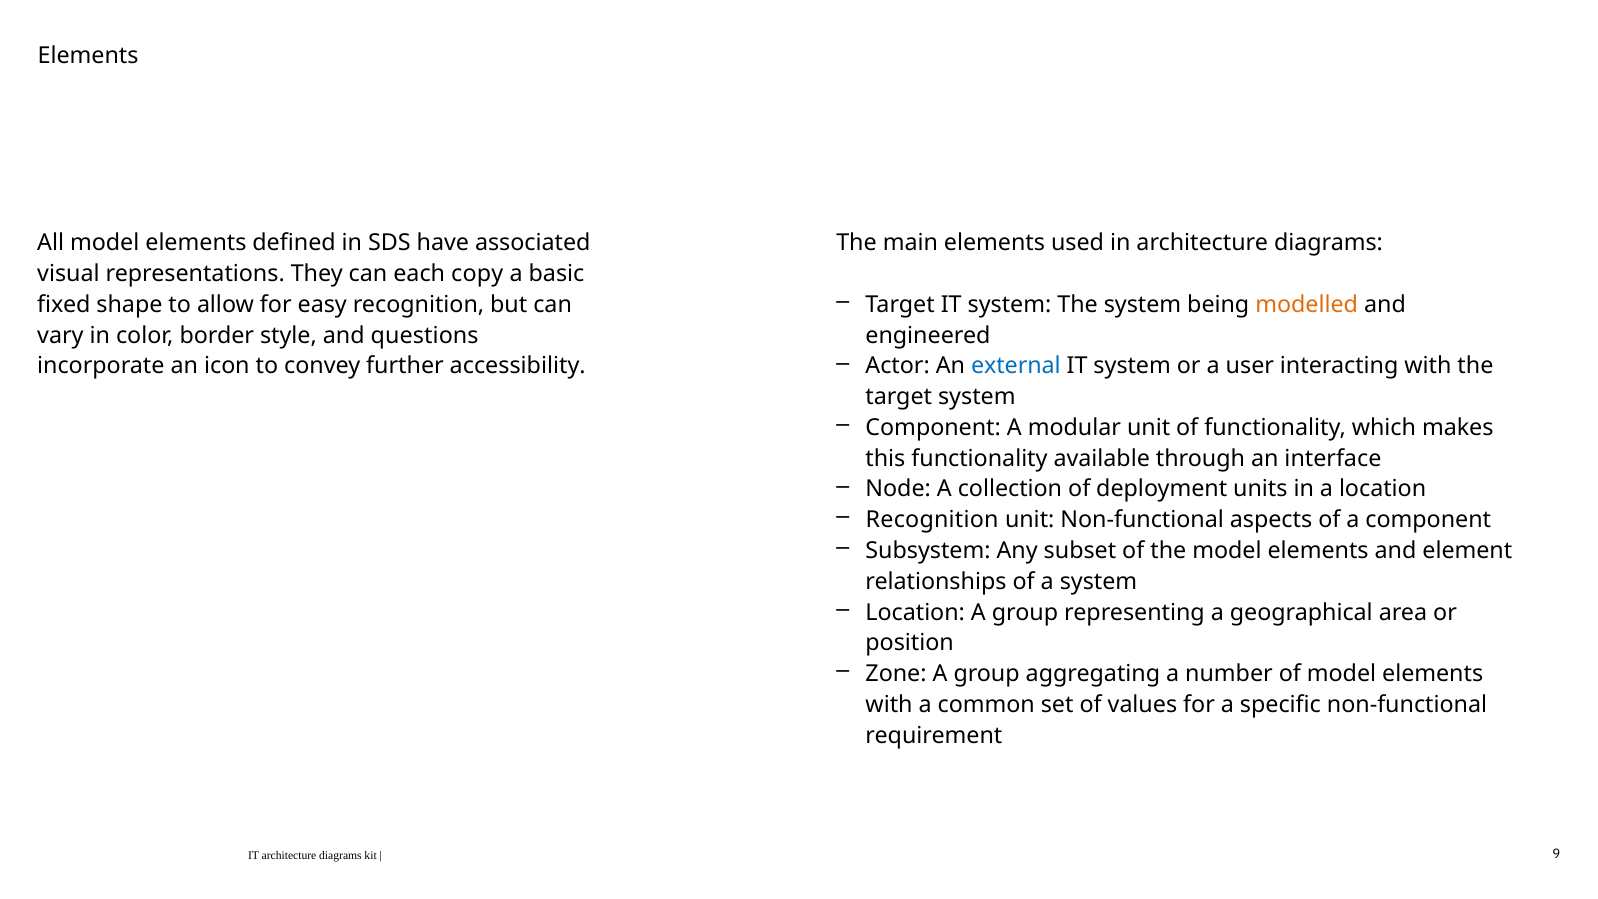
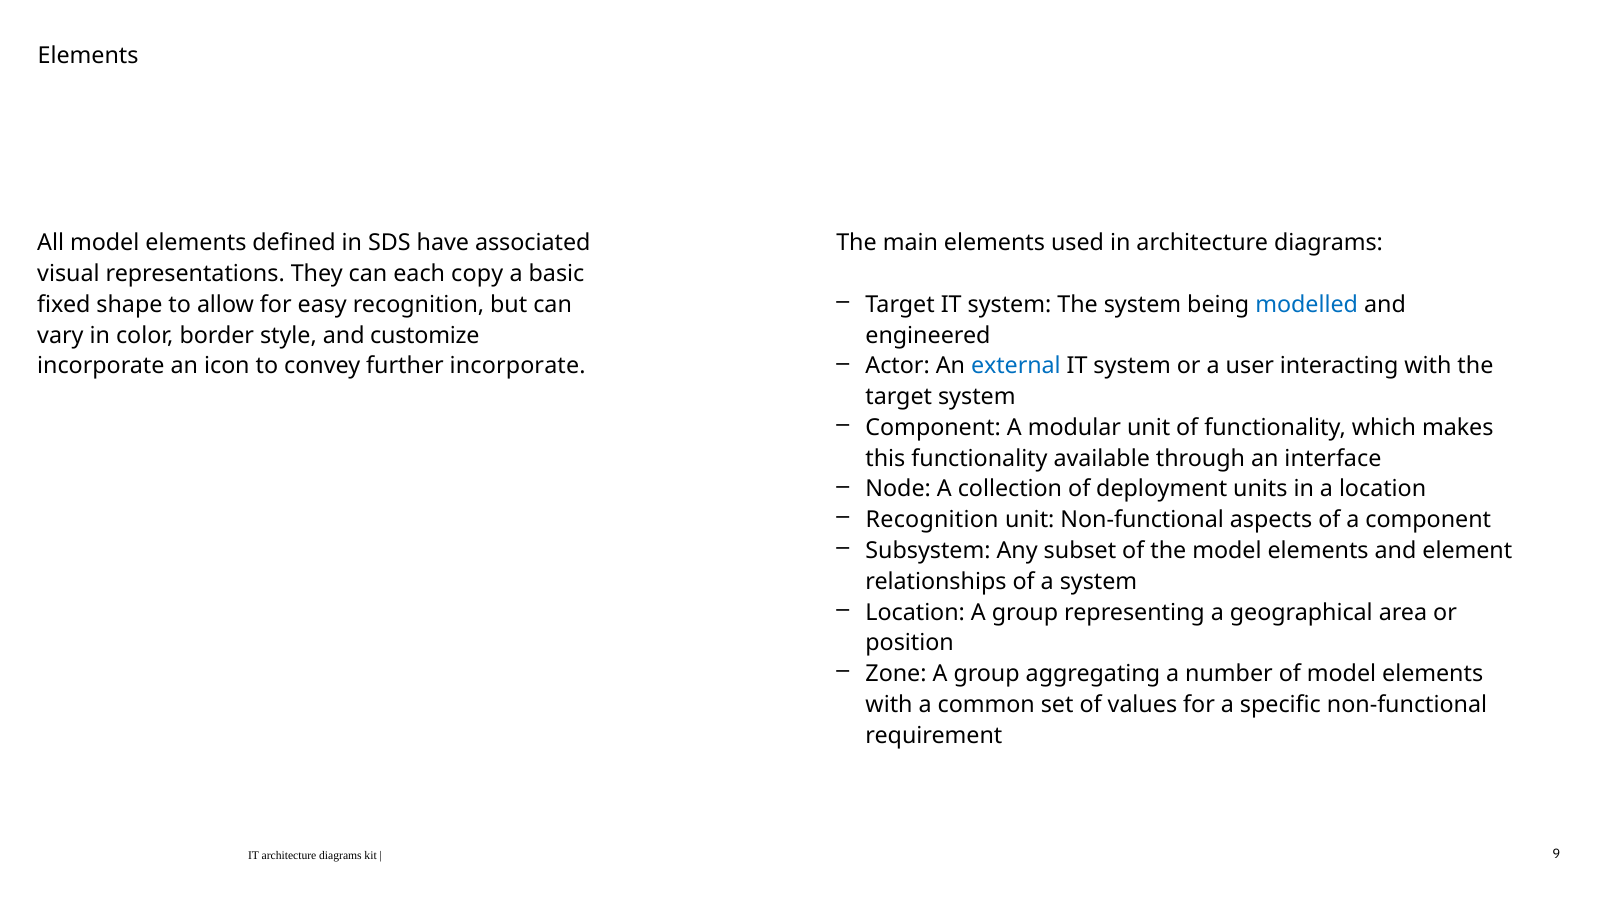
modelled colour: orange -> blue (1307, 305)
questions: questions -> customize (425, 335)
further accessibility: accessibility -> incorporate (518, 366)
